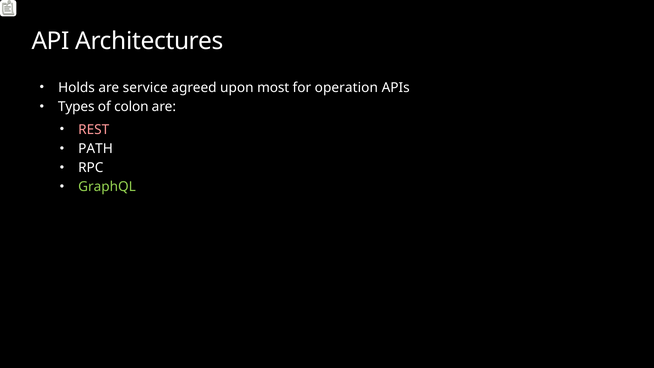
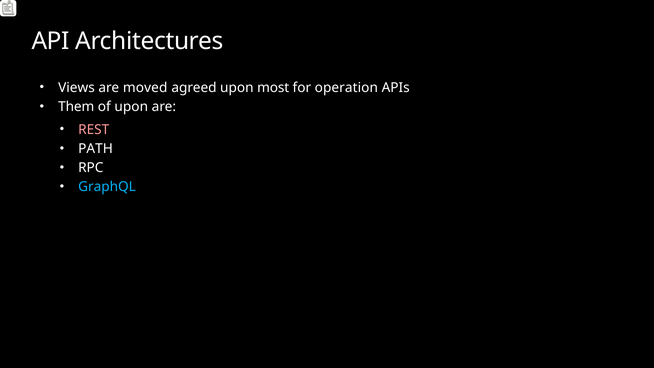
Holds: Holds -> Views (76, 88)
service: service -> moved (145, 88)
Types: Types -> Them (76, 107)
of colon: colon -> upon (131, 107)
GraphQL colour: light green -> light blue (107, 187)
